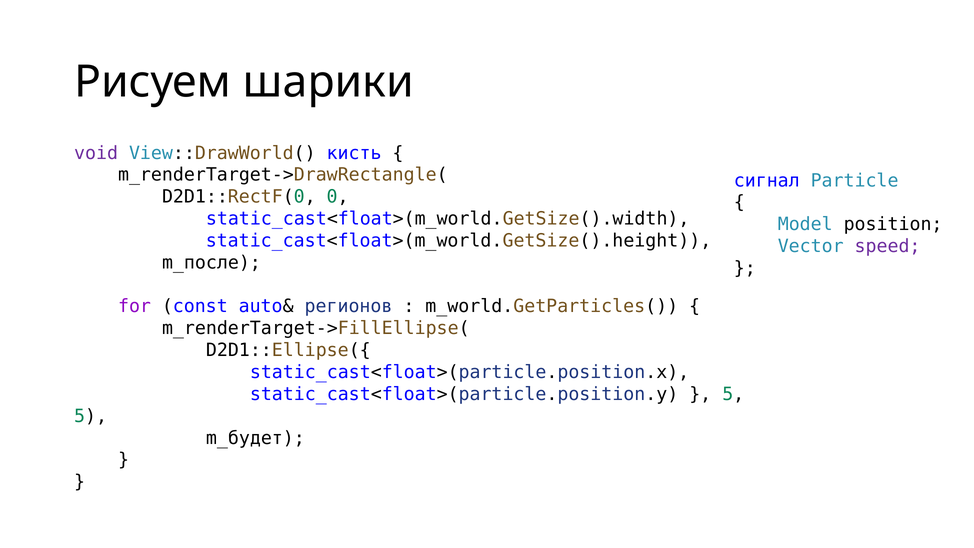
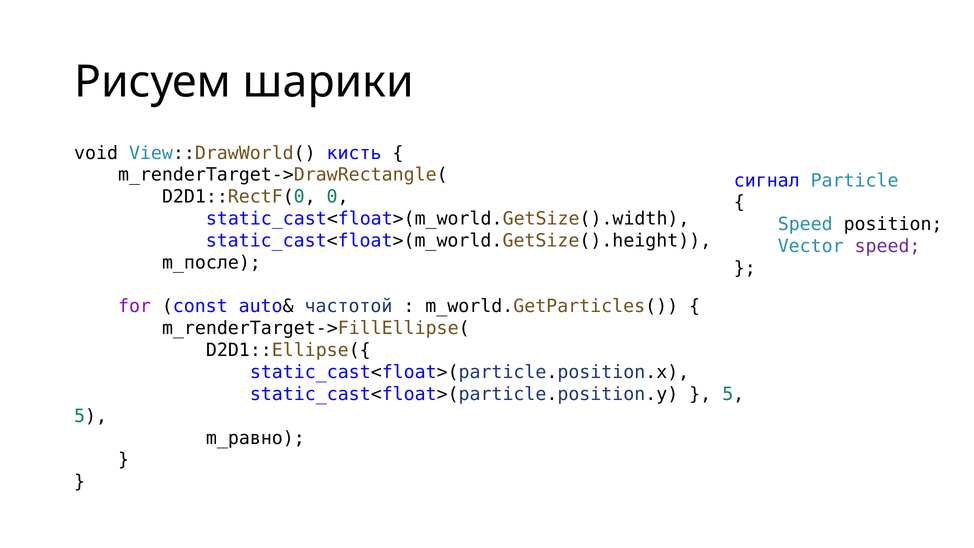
void colour: purple -> black (96, 153)
Model: Model -> Speed (805, 224)
регионов: регионов -> частотой (349, 306)
m_будет: m_будет -> m_равно (255, 438)
